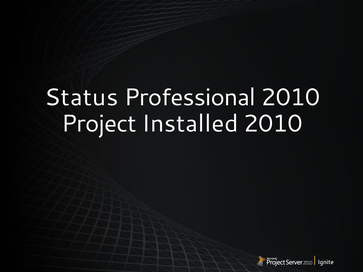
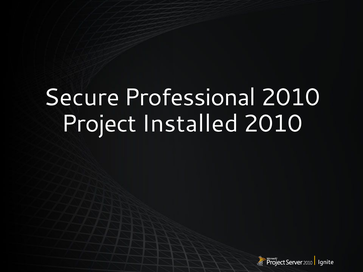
Status: Status -> Secure (82, 97)
